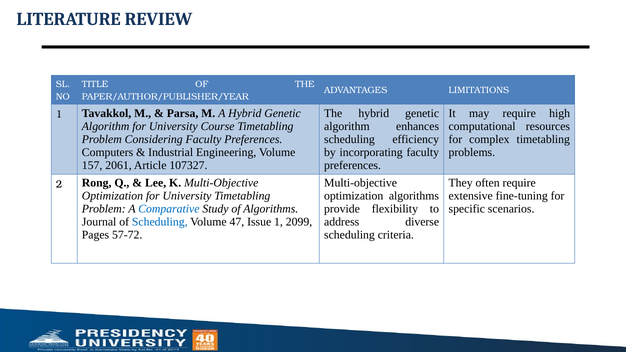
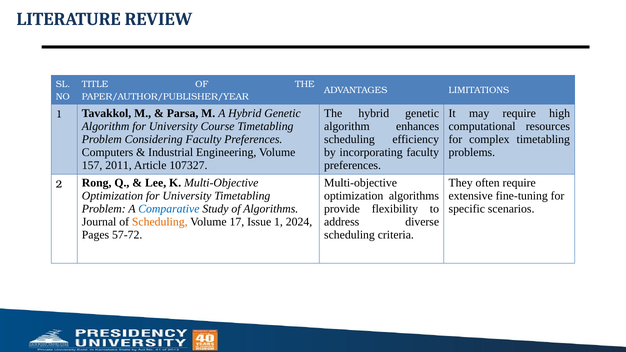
2061: 2061 -> 2011 (119, 165)
Scheduling colour: blue -> orange (160, 222)
47: 47 -> 17 (237, 222)
2099: 2099 -> 2024 (299, 222)
